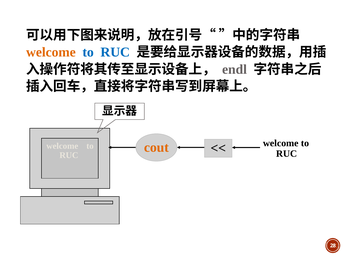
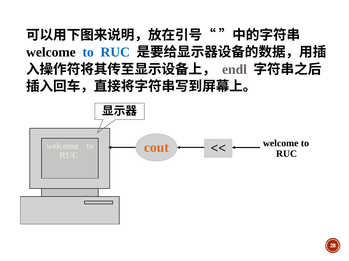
welcome colour: orange -> black (51, 52)
